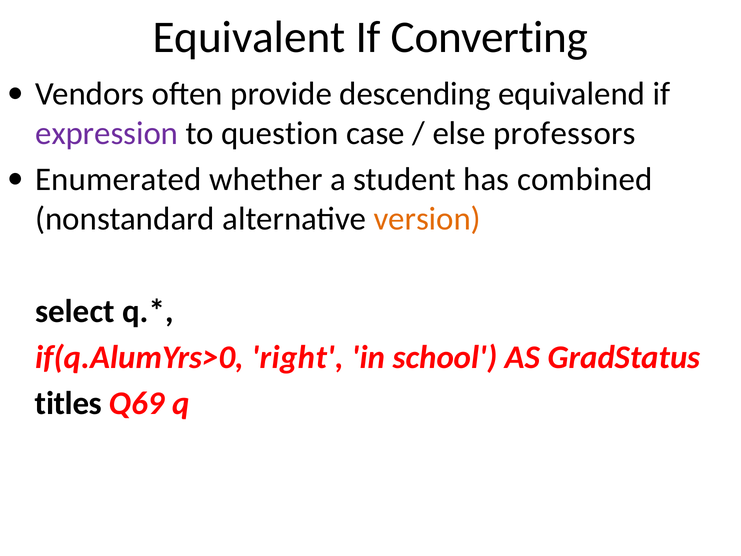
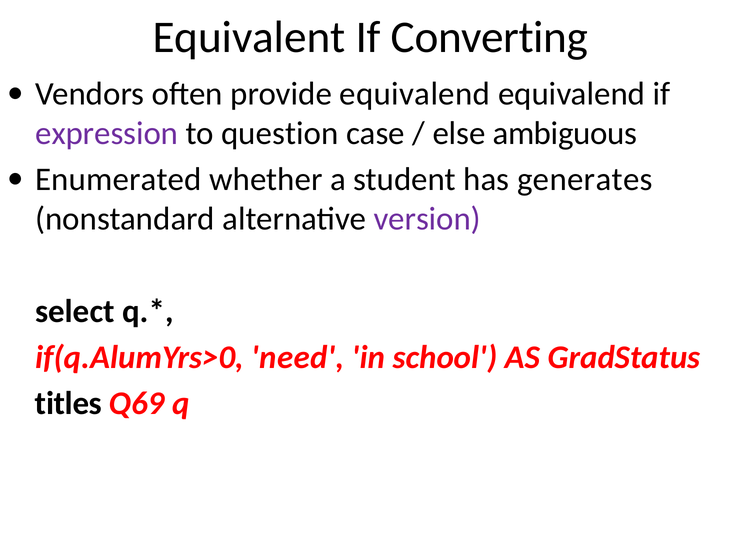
provide descending: descending -> equivalend (415, 94)
professors: professors -> ambiguous (565, 133)
combined: combined -> generates (585, 179)
version colour: orange -> purple (427, 219)
right: right -> need (298, 357)
